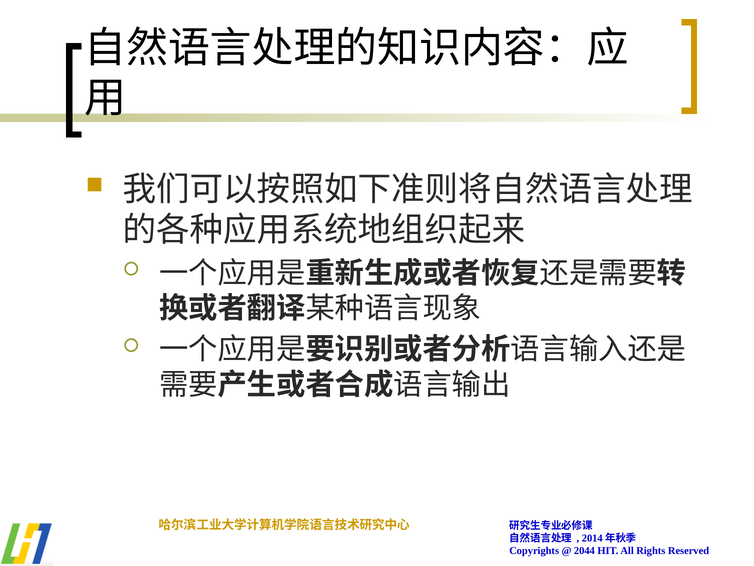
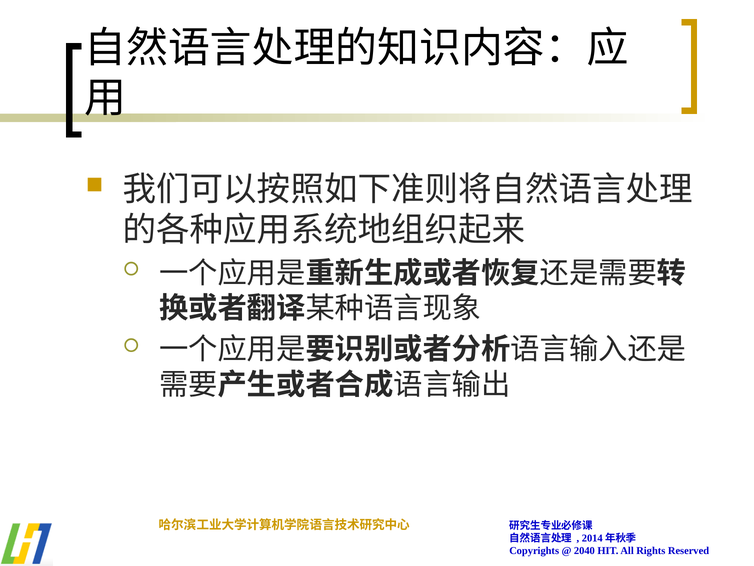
2044: 2044 -> 2040 (584, 550)
